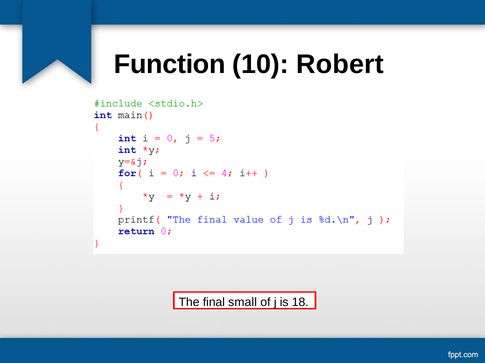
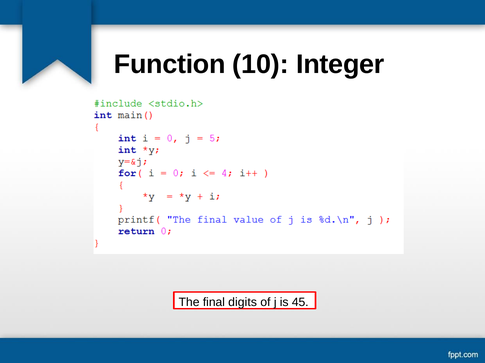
Robert: Robert -> Integer (340, 64)
small: small -> digits (243, 303)
18: 18 -> 45 (300, 303)
